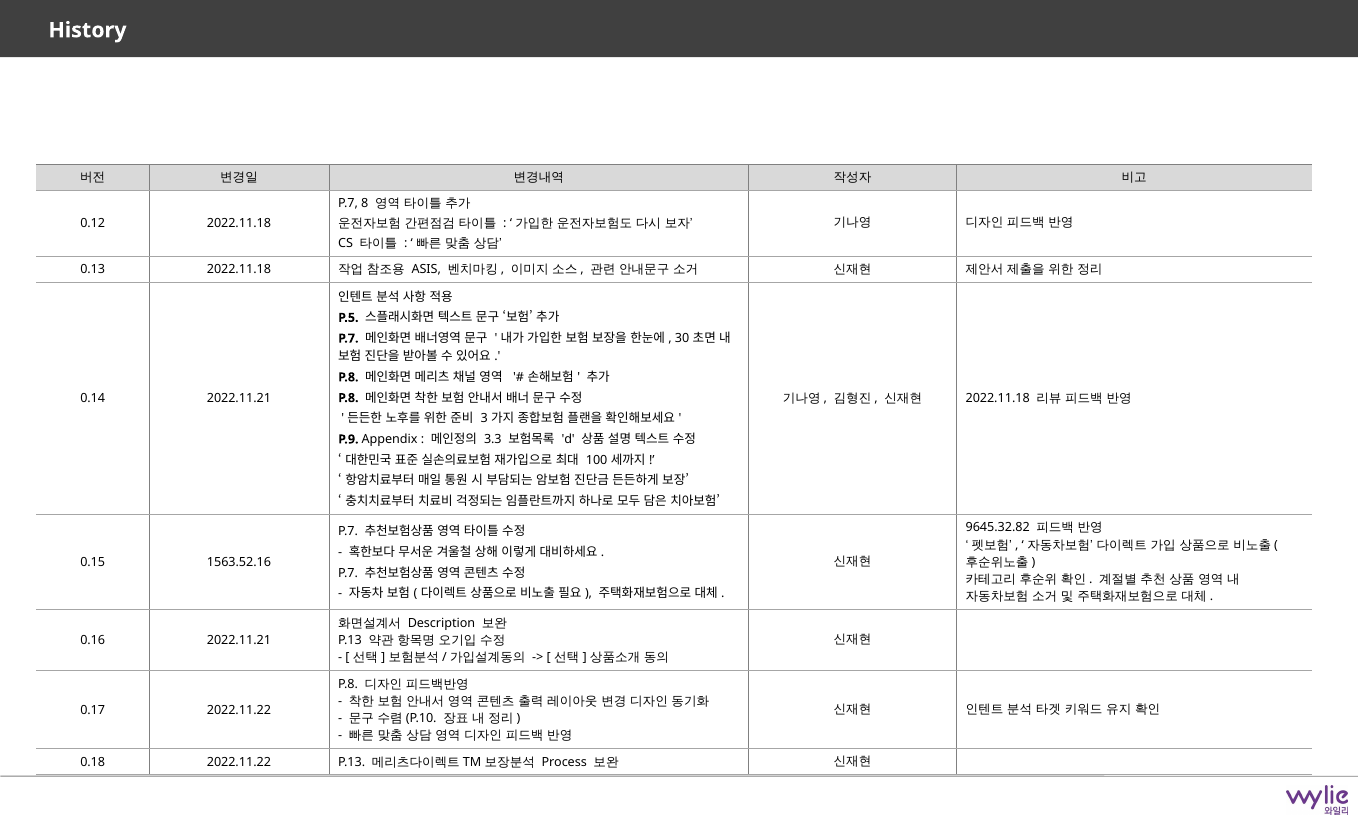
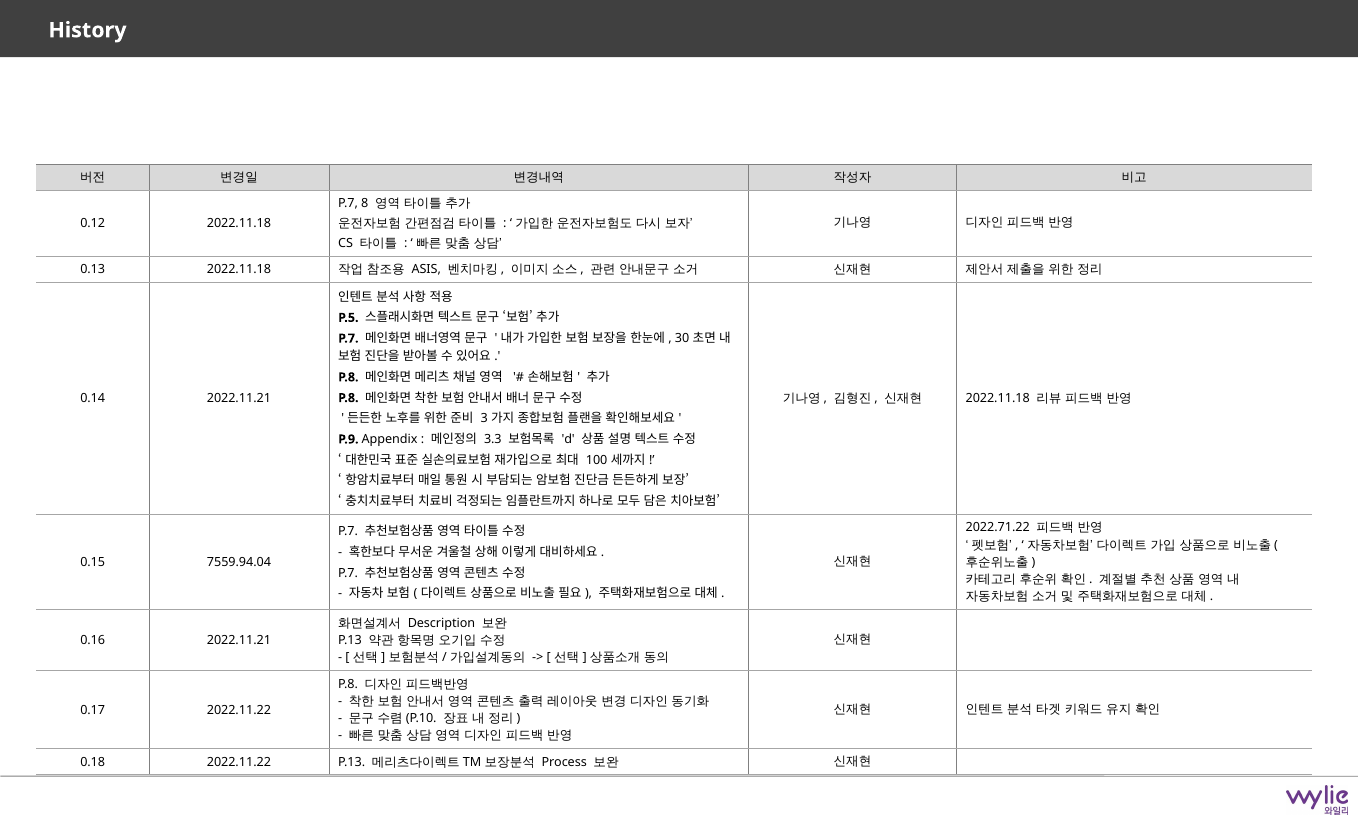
9645.32.82: 9645.32.82 -> 2022.71.22 (998, 528)
1563.52.16: 1563.52.16 -> 7559.94.04 (239, 562)
